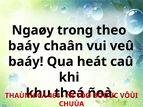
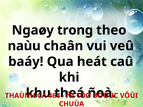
baáy: baáy -> naùu (24, 46)
